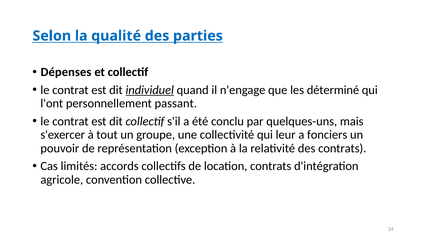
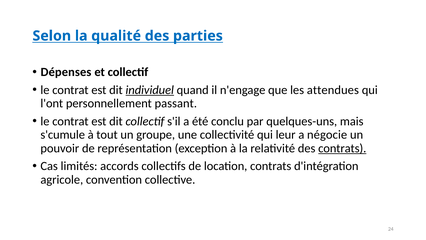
déterminé: déterminé -> attendues (333, 90)
s'exercer: s'exercer -> s'cumule (63, 135)
fonciers: fonciers -> négocie (327, 135)
contrats underline: none -> present (342, 148)
